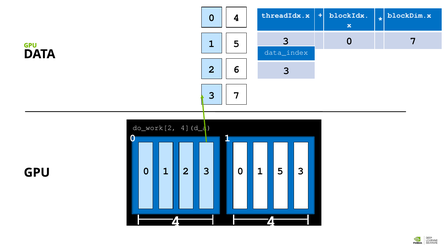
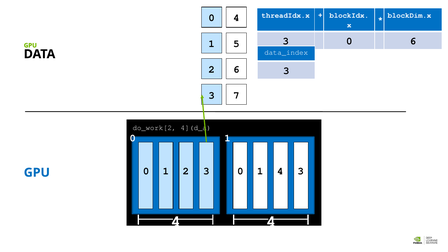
0 7: 7 -> 6 (413, 41)
3 0 1 5: 5 -> 4 (280, 171)
GPU colour: black -> blue (37, 173)
